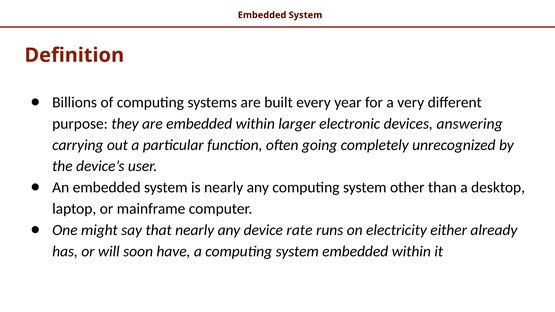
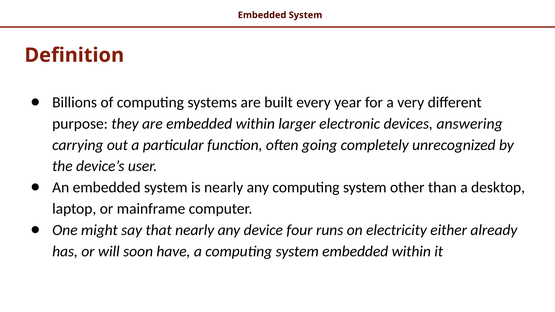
rate: rate -> four (300, 230)
